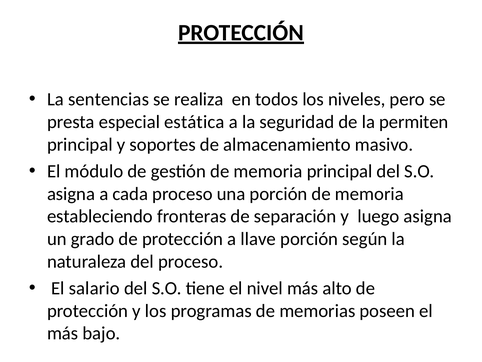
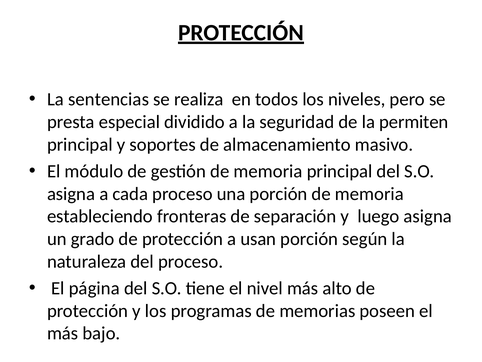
estática: estática -> dividido (194, 122)
llave: llave -> usan (258, 239)
salario: salario -> página (94, 288)
